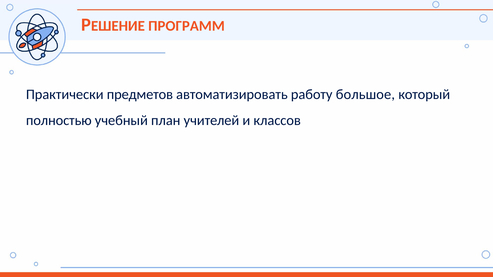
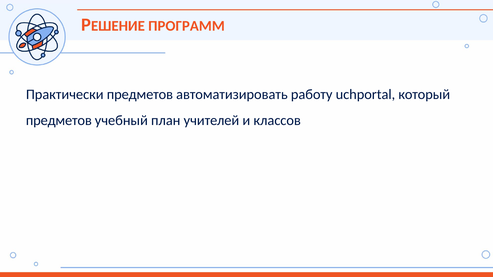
большое: большое -> uchportal (365, 95)
полностью: полностью -> предметов (59, 121)
